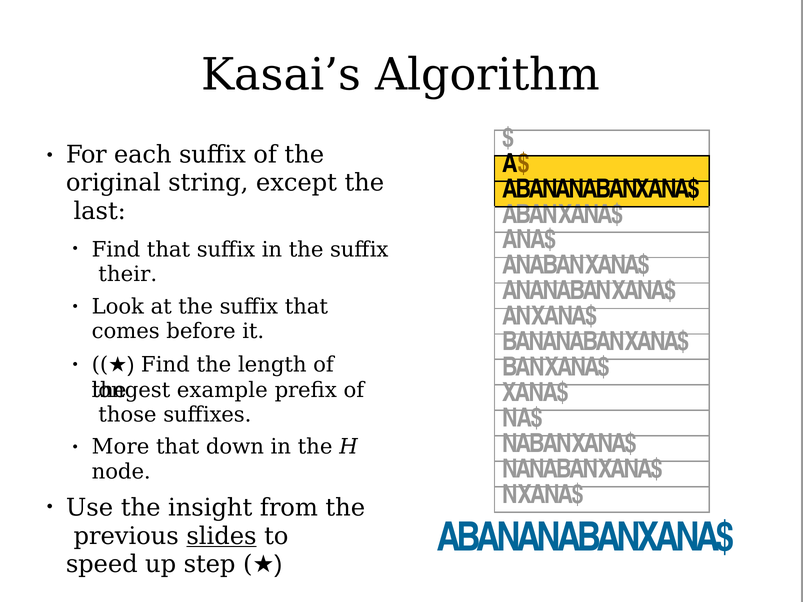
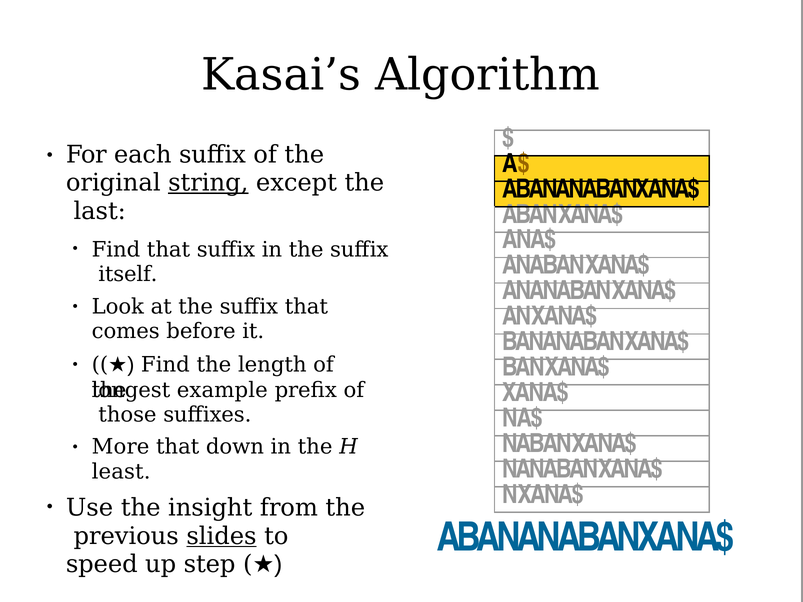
string underline: none -> present (208, 183)
their: their -> itself (128, 274)
node: node -> least (121, 472)
